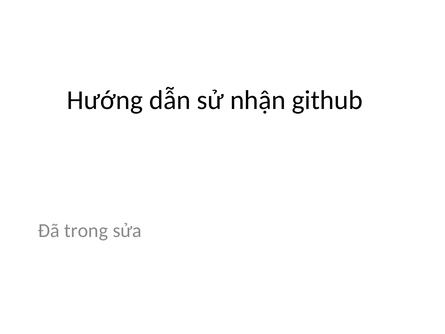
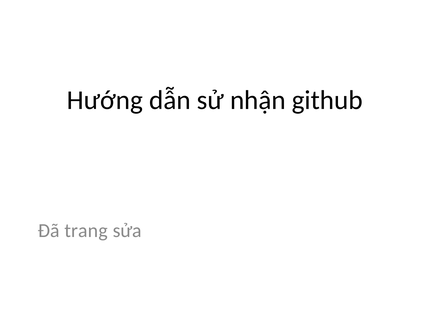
trong: trong -> trang (86, 231)
